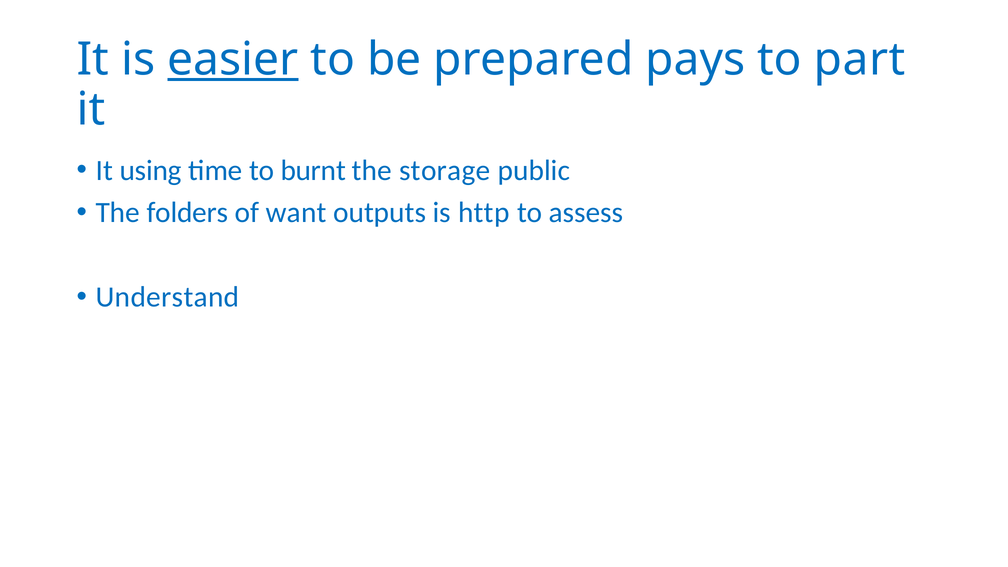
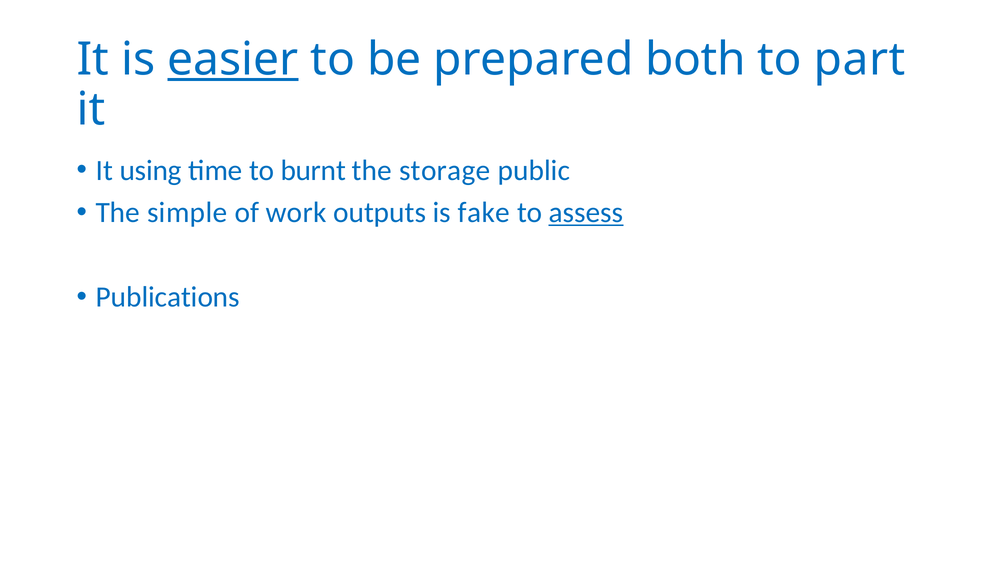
pays: pays -> both (695, 60)
folders: folders -> simple (187, 213)
want: want -> work (296, 213)
http: http -> fake (484, 213)
assess underline: none -> present (586, 213)
Understand: Understand -> Publications (168, 297)
